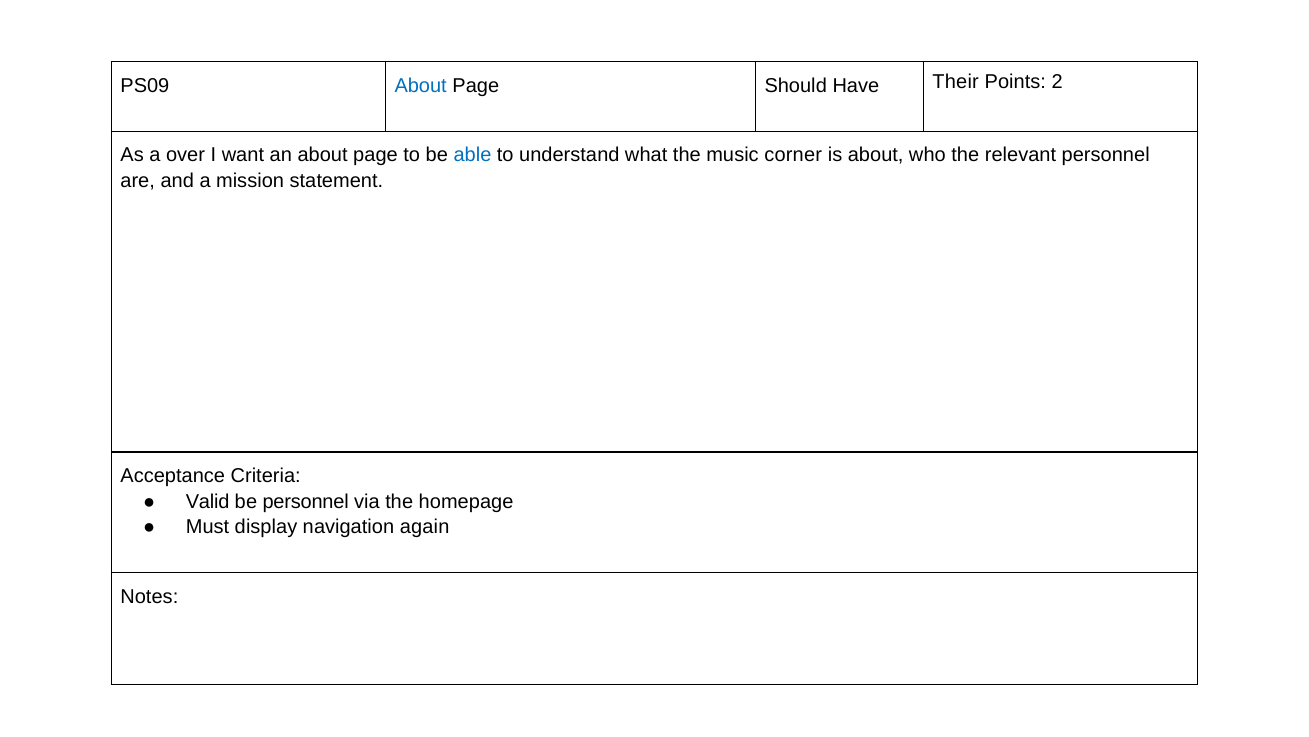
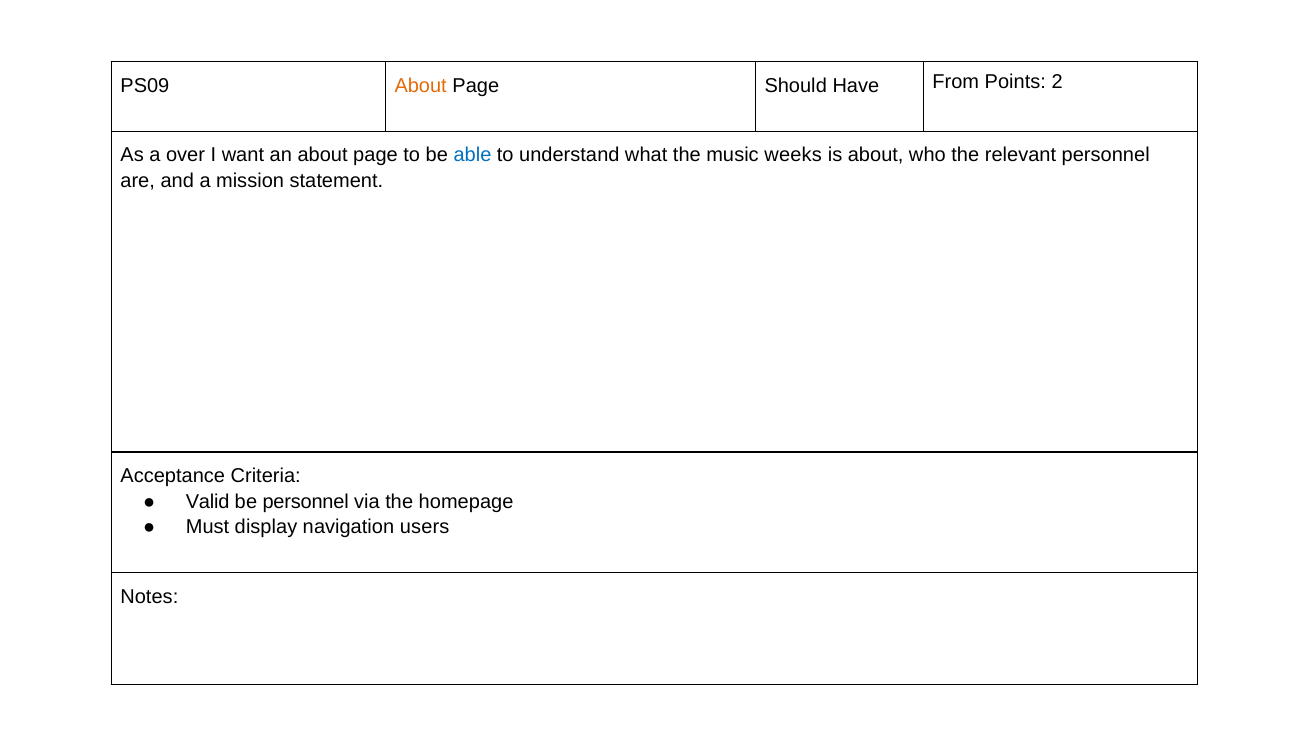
About colour: blue -> orange (421, 85)
Their: Their -> From (956, 82)
corner: corner -> weeks (793, 155)
again: again -> users (425, 527)
